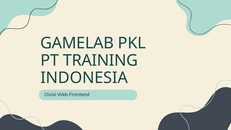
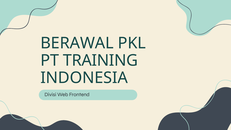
GAMELAB: GAMELAB -> BERAWAL (77, 43)
